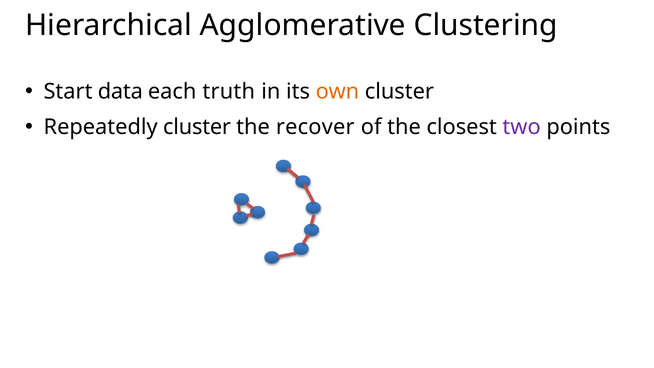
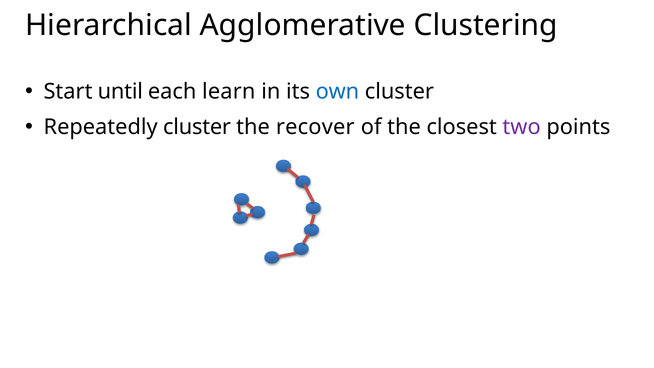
data: data -> until (120, 91)
truth: truth -> learn (229, 91)
own colour: orange -> blue (337, 91)
